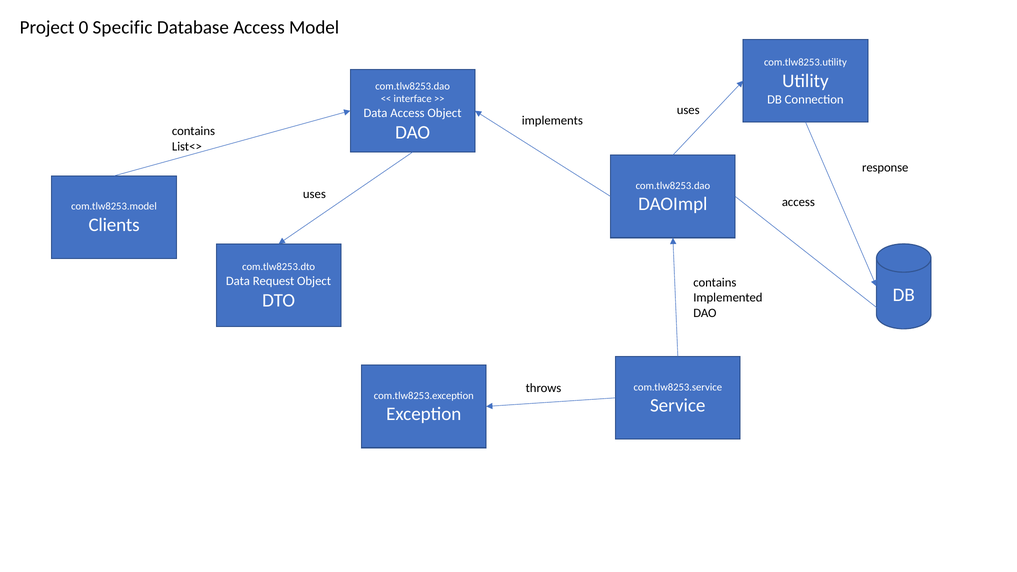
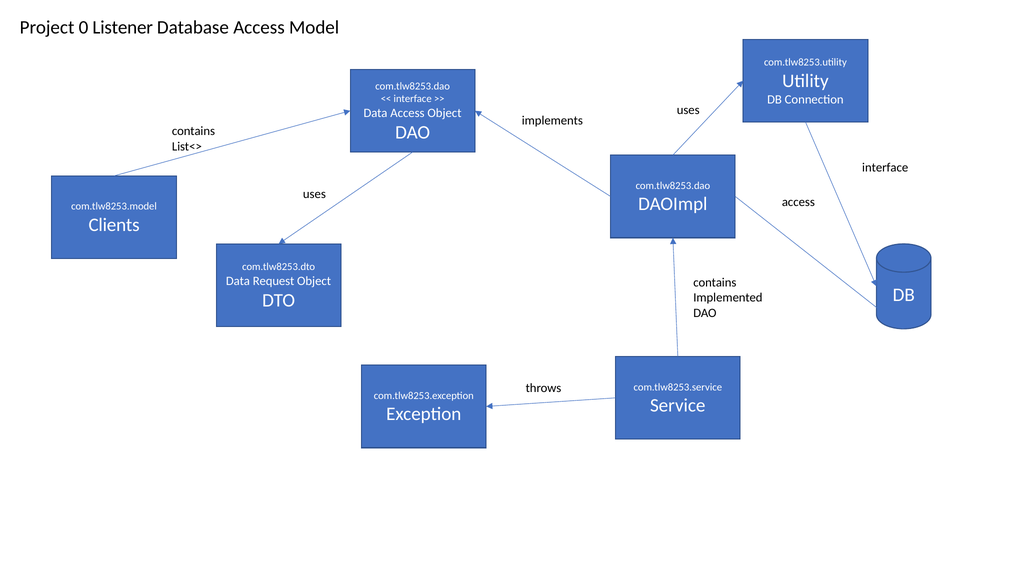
Specific: Specific -> Listener (123, 28)
response: response -> interface (885, 167)
